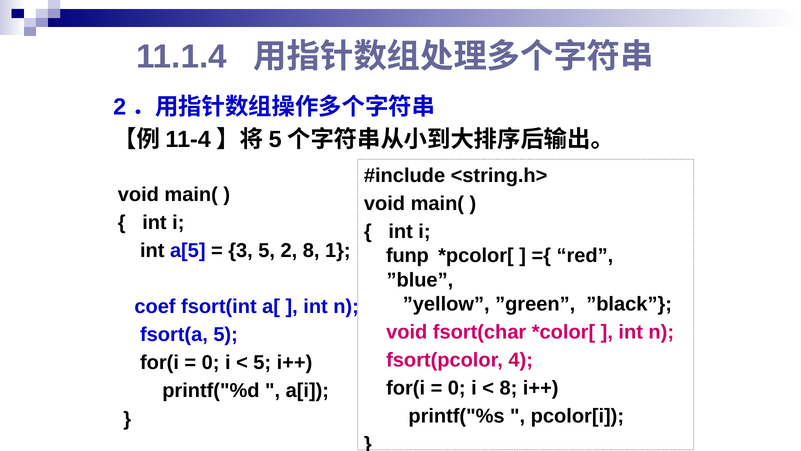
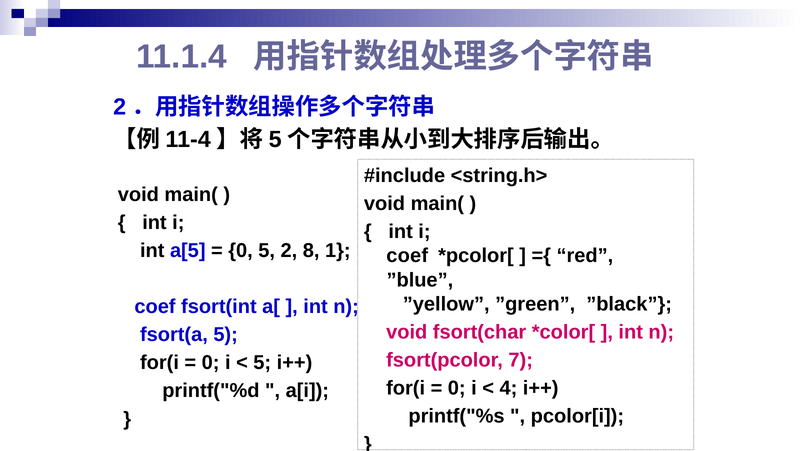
3: 3 -> 0 (241, 250)
funp: funp -> coef (407, 256)
4: 4 -> 7 (521, 360)
8: 8 -> 4 (508, 388)
